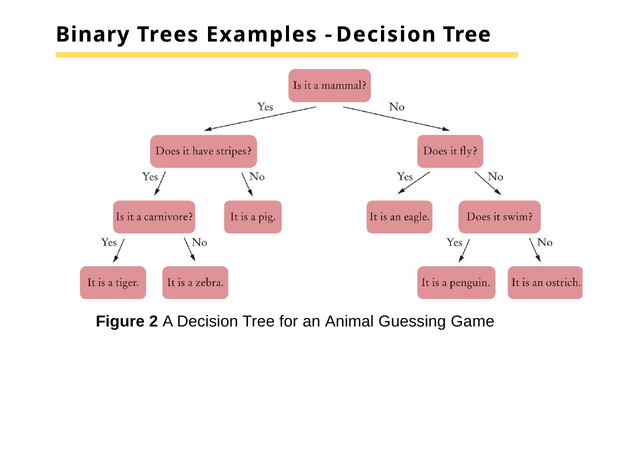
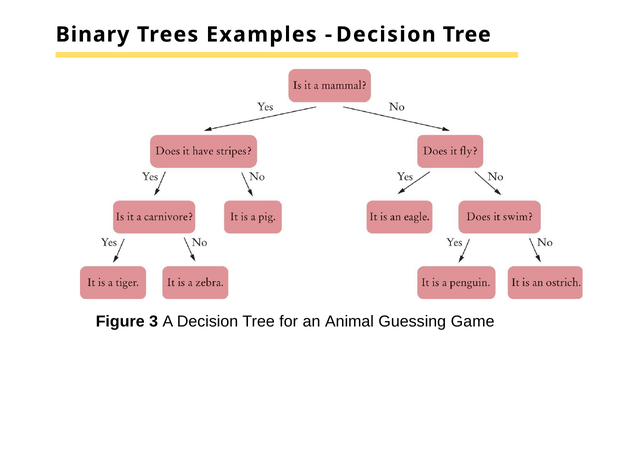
2: 2 -> 3 (154, 322)
